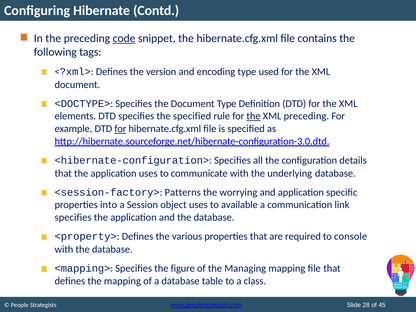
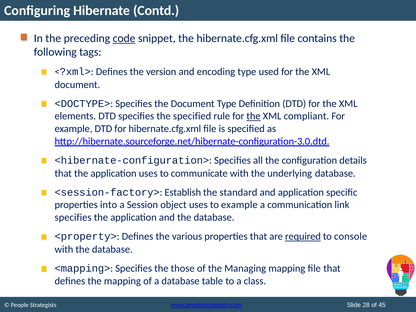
XML preceding: preceding -> compliant (306, 116)
for underline: present -> none (120, 129)
Patterns: Patterns -> Establish (183, 192)
worrying: worrying -> standard (238, 192)
to available: available -> example (239, 205)
required underline: none -> present (303, 236)
figure: figure -> those (183, 268)
